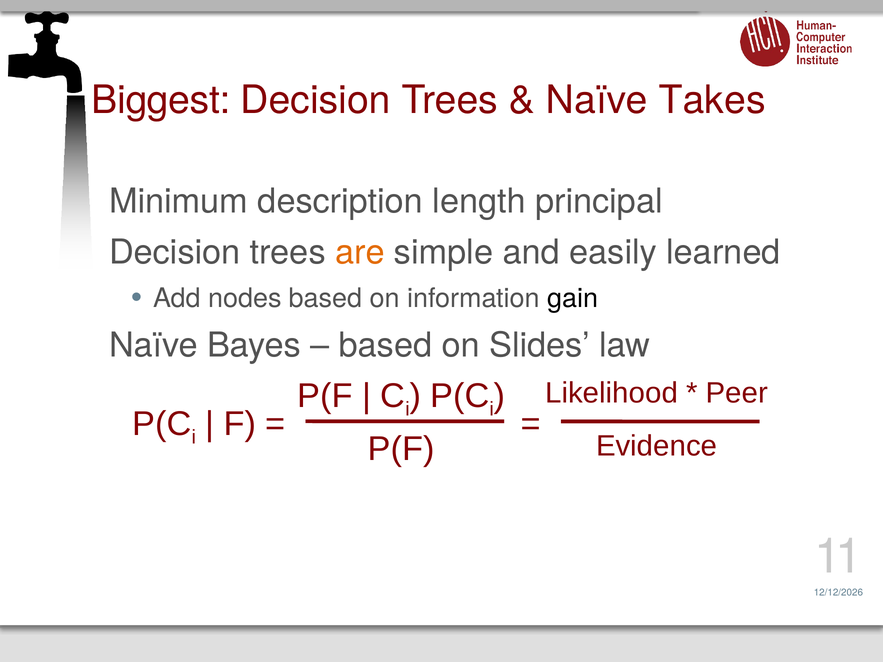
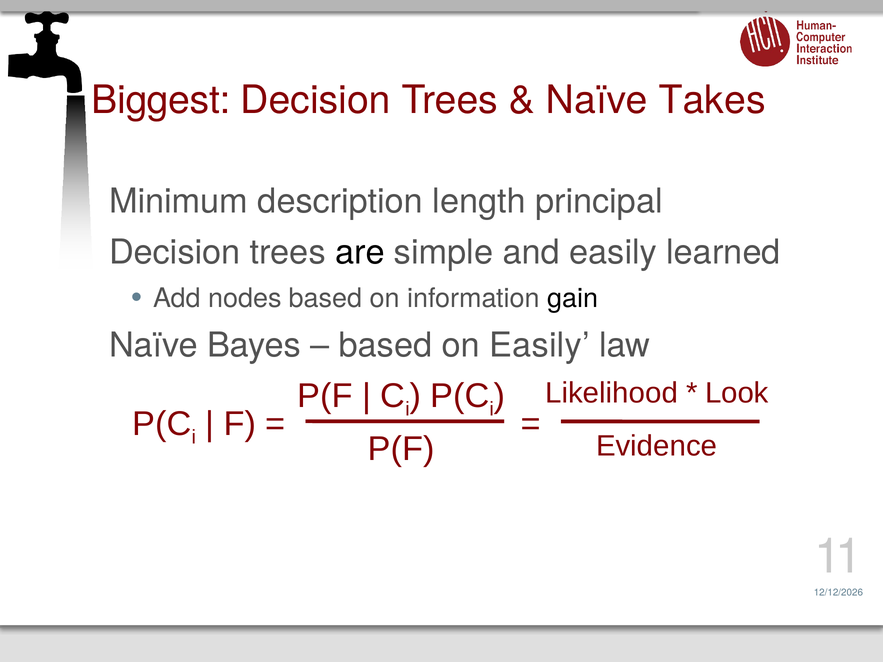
are colour: orange -> black (360, 252)
on Slides: Slides -> Easily (539, 346)
Peer: Peer -> Look (737, 393)
